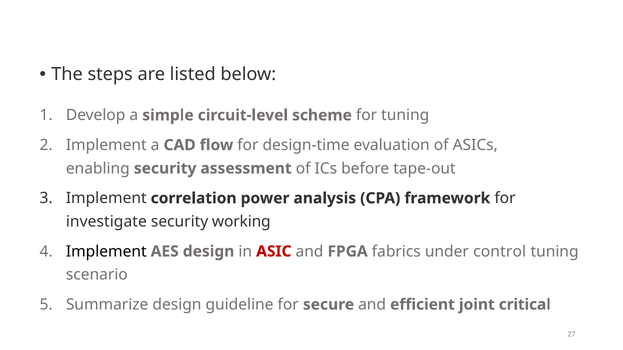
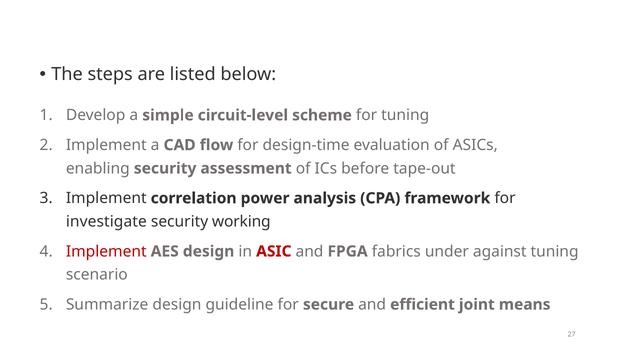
Implement colour: black -> red (106, 252)
control: control -> against (500, 252)
critical: critical -> means (525, 305)
